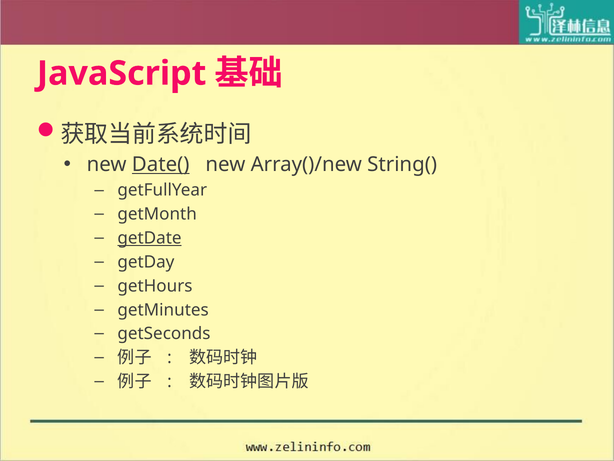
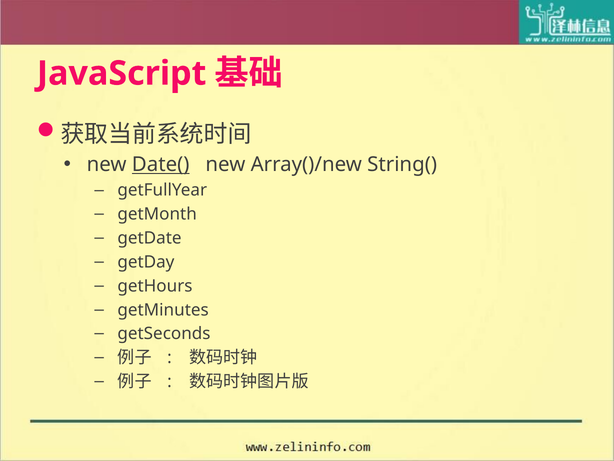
getDate underline: present -> none (149, 238)
